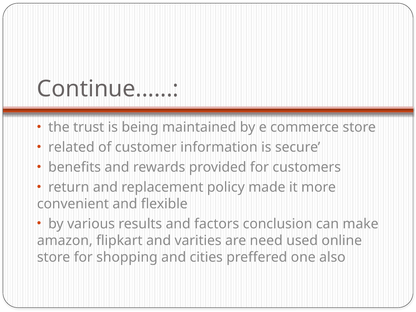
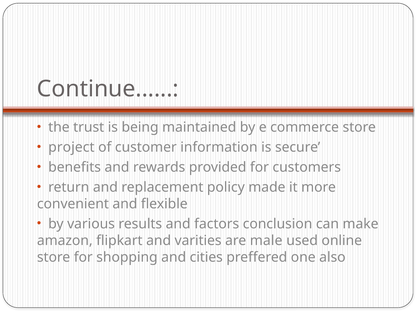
related: related -> project (71, 147)
need: need -> male (266, 241)
